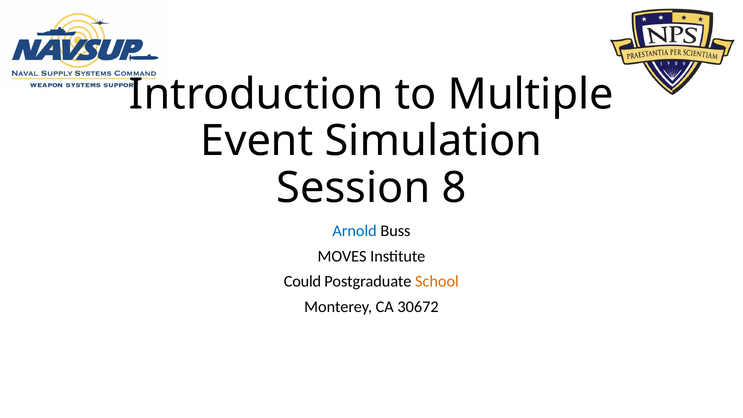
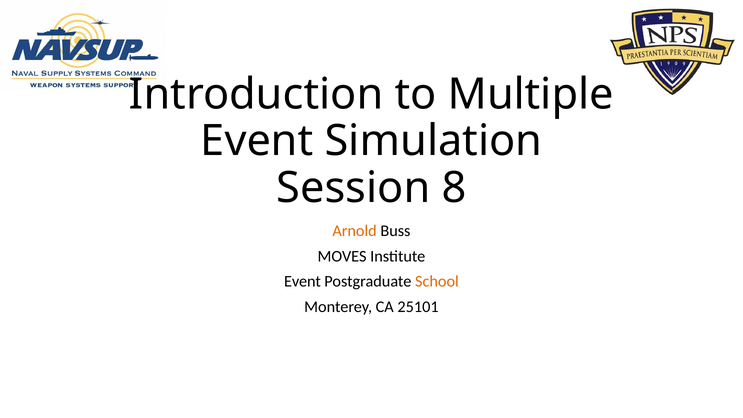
Arnold colour: blue -> orange (355, 231)
Could: Could -> Event (302, 282)
30672: 30672 -> 25101 (418, 307)
